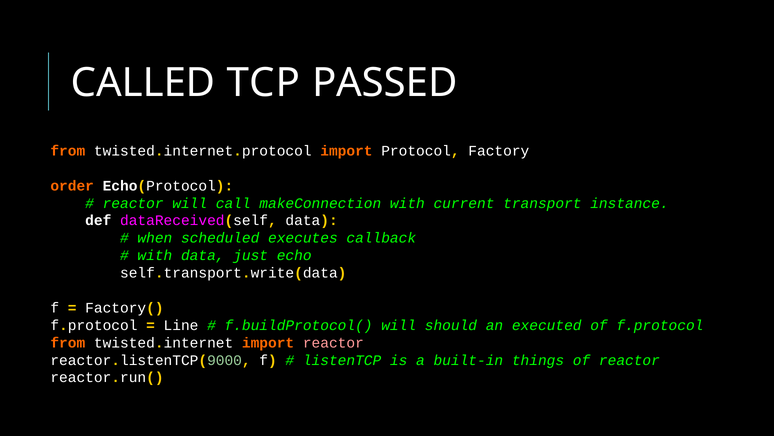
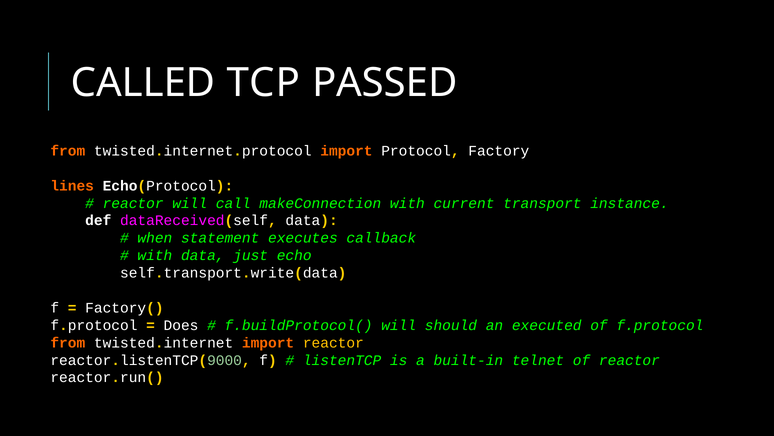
order: order -> lines (72, 186)
scheduled: scheduled -> statement (220, 238)
Line: Line -> Does (181, 325)
reactor colour: pink -> yellow (333, 342)
things: things -> telnet (538, 360)
